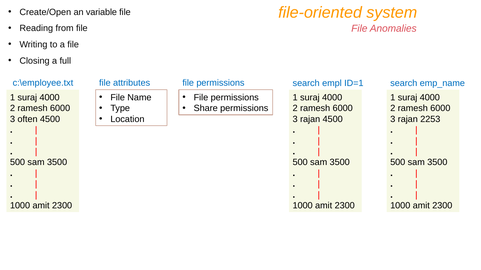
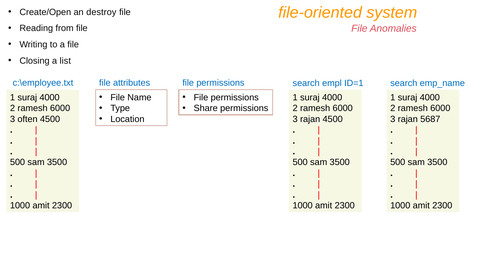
variable: variable -> destroy (101, 12)
full: full -> list (65, 61)
2253: 2253 -> 5687 (430, 119)
